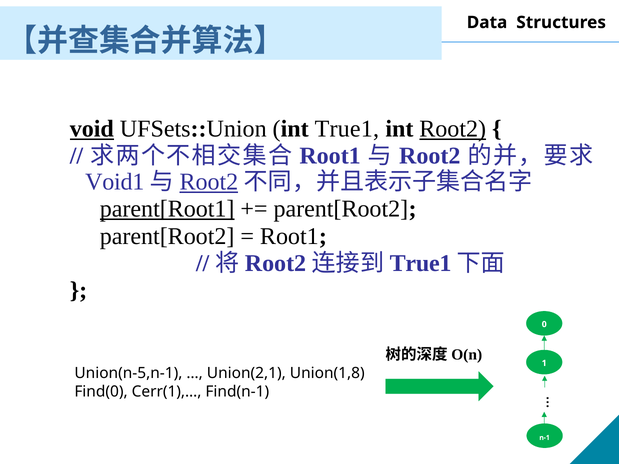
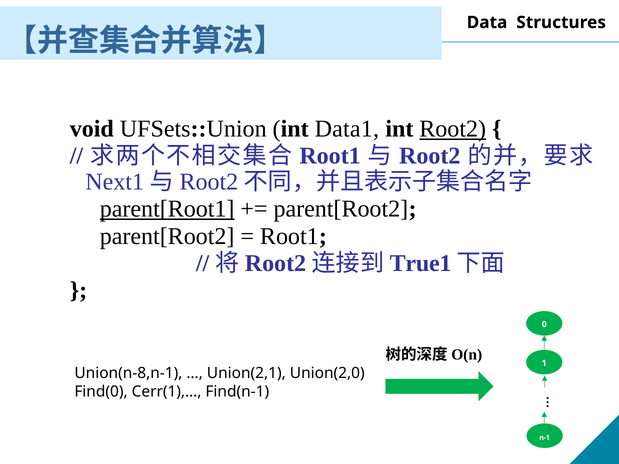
void underline: present -> none (92, 129)
int True1: True1 -> Data1 (347, 129)
Void1: Void1 -> Next1 (115, 182)
Root2 underline: present -> none (209, 182)
Union(n-5,n-1: Union(n-5,n-1 -> Union(n-8,n-1 (128, 373)
Union(1,8: Union(1,8 -> Union(2,0 (327, 373)
